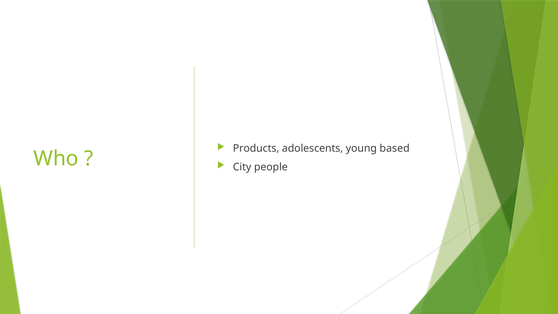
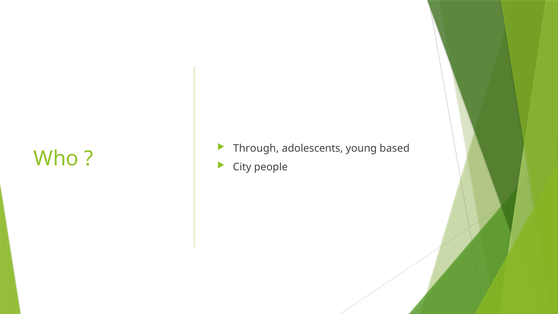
Products: Products -> Through (256, 148)
